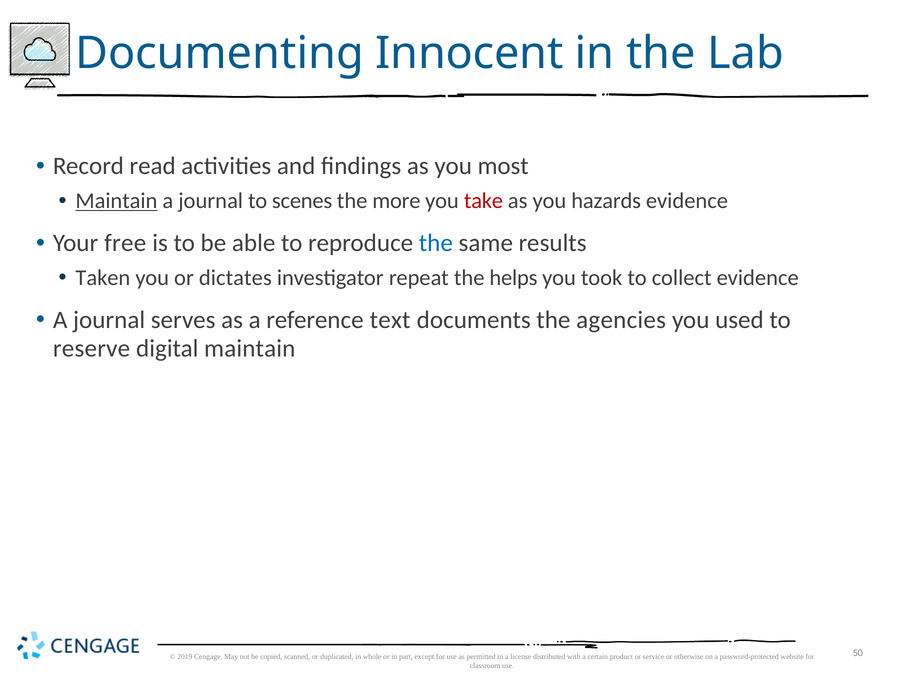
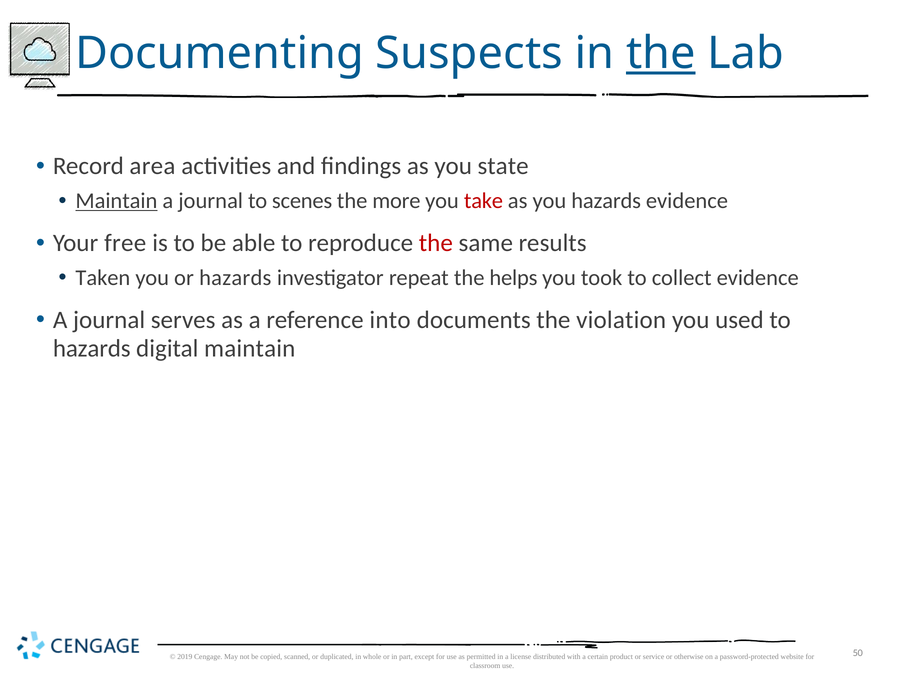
Innocent: Innocent -> Suspects (469, 54)
the underline: none -> present (661, 54)
read: read -> area (152, 166)
most: most -> state (503, 166)
the colour: blue -> red (436, 243)
or dictates: dictates -> hazards (235, 278)
text: text -> into (390, 320)
agencies: agencies -> violation (621, 320)
reserve: reserve -> hazards (92, 349)
